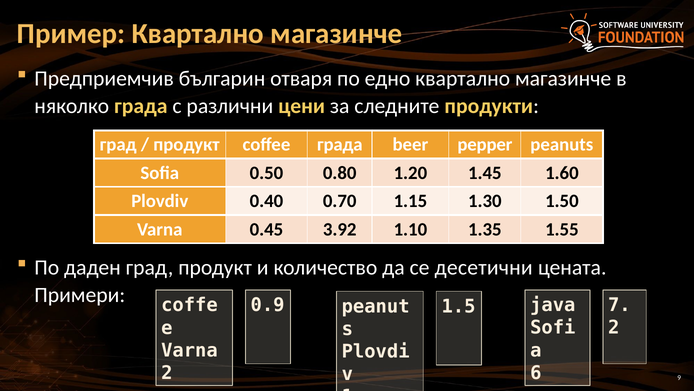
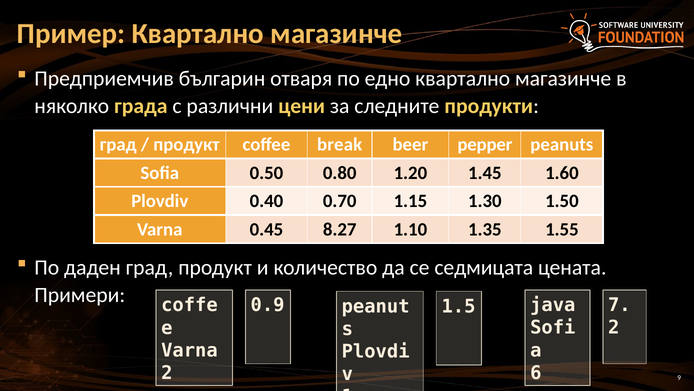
coffee града: града -> break (340, 144)
3.92: 3.92 -> 8.27 (340, 229)
десетични: десетични -> седмицата (484, 267)
